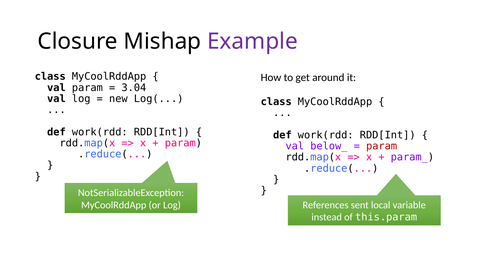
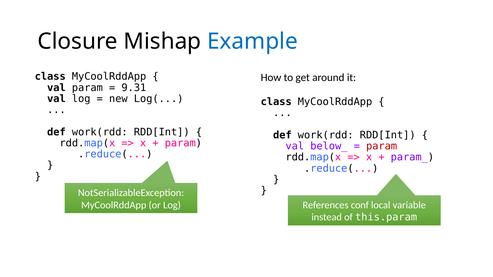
Example colour: purple -> blue (252, 41)
3.04: 3.04 -> 9.31 (134, 88)
sent: sent -> conf (360, 205)
